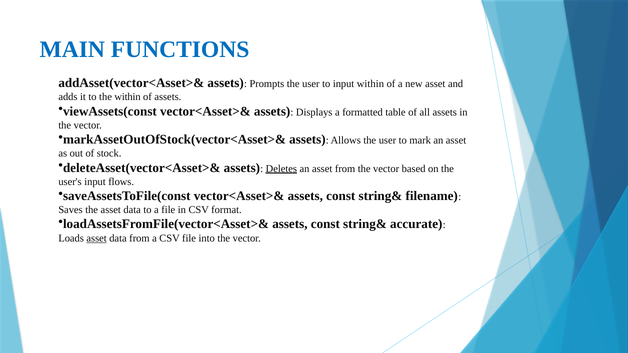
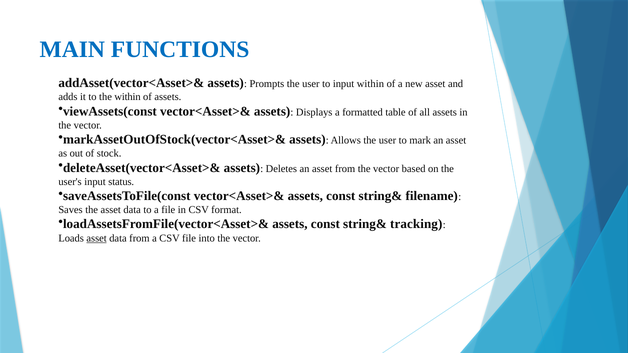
Deletes underline: present -> none (281, 169)
flows: flows -> status (121, 182)
accurate: accurate -> tracking (416, 224)
